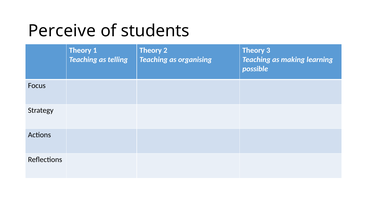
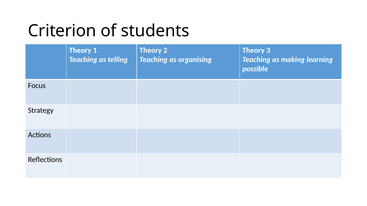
Perceive: Perceive -> Criterion (62, 31)
